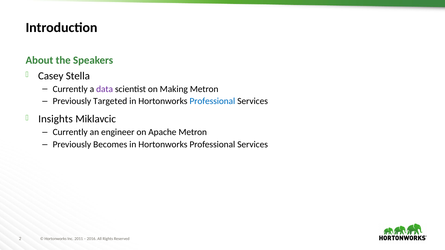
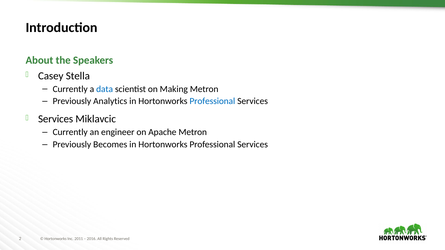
data colour: purple -> blue (105, 89)
Targeted: Targeted -> Analytics (110, 101)
Insights: Insights -> Services (56, 119)
